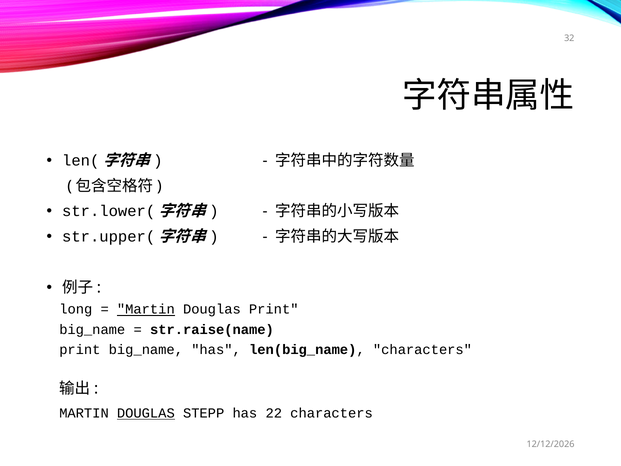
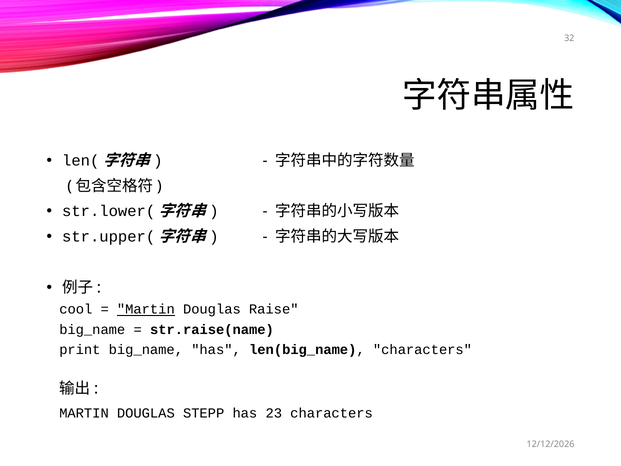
long: long -> cool (76, 309)
Douglas Print: Print -> Raise (274, 309)
DOUGLAS underline: present -> none (146, 413)
22: 22 -> 23 (274, 413)
